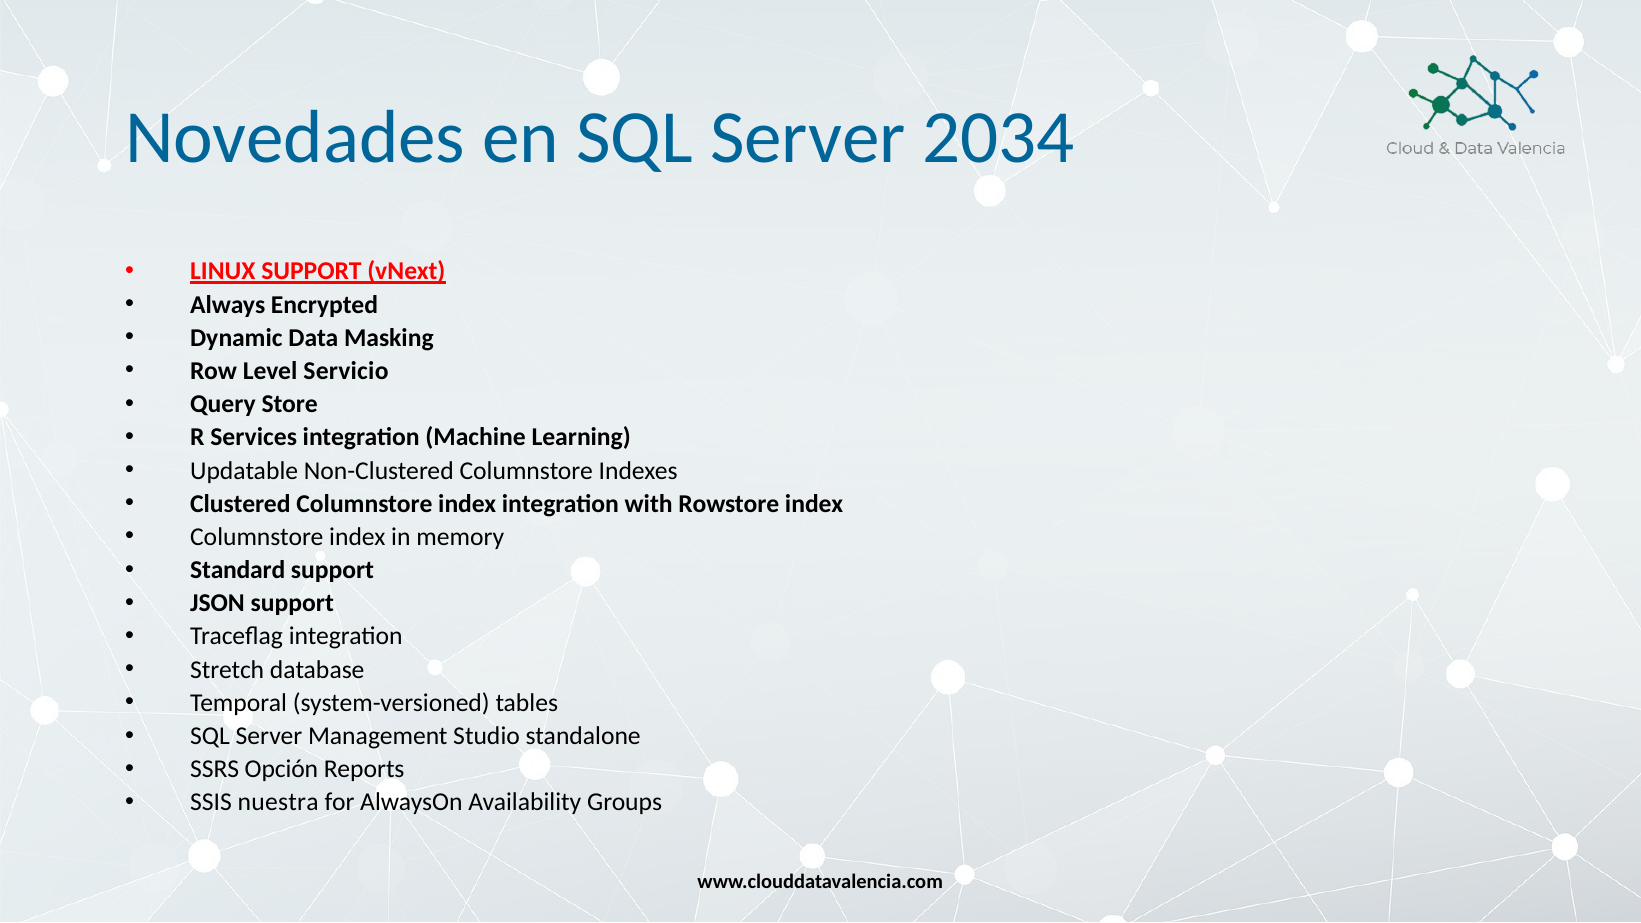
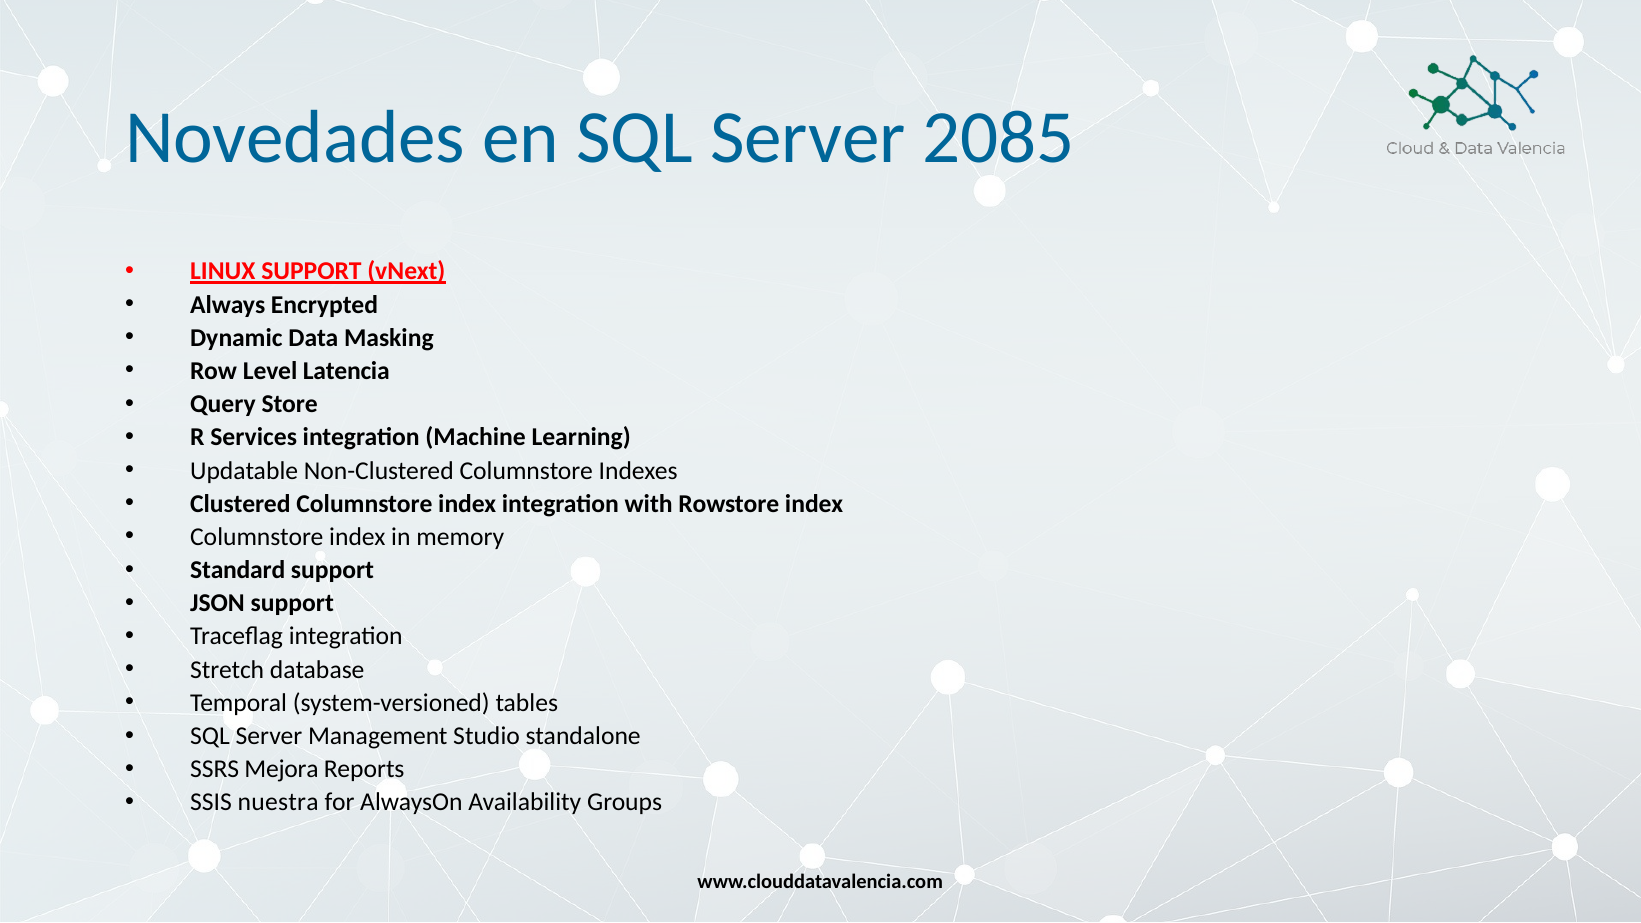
2034: 2034 -> 2085 (999, 138)
Servicio: Servicio -> Latencia (346, 371)
Opción: Opción -> Mejora (282, 769)
